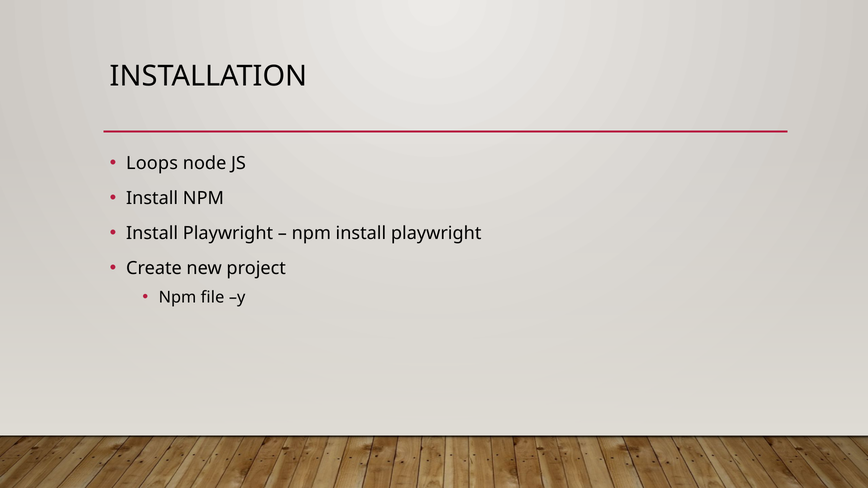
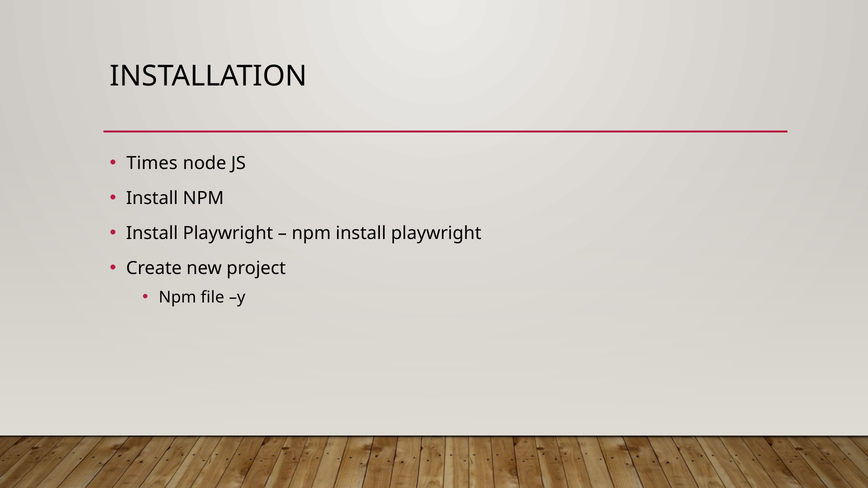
Loops: Loops -> Times (152, 163)
